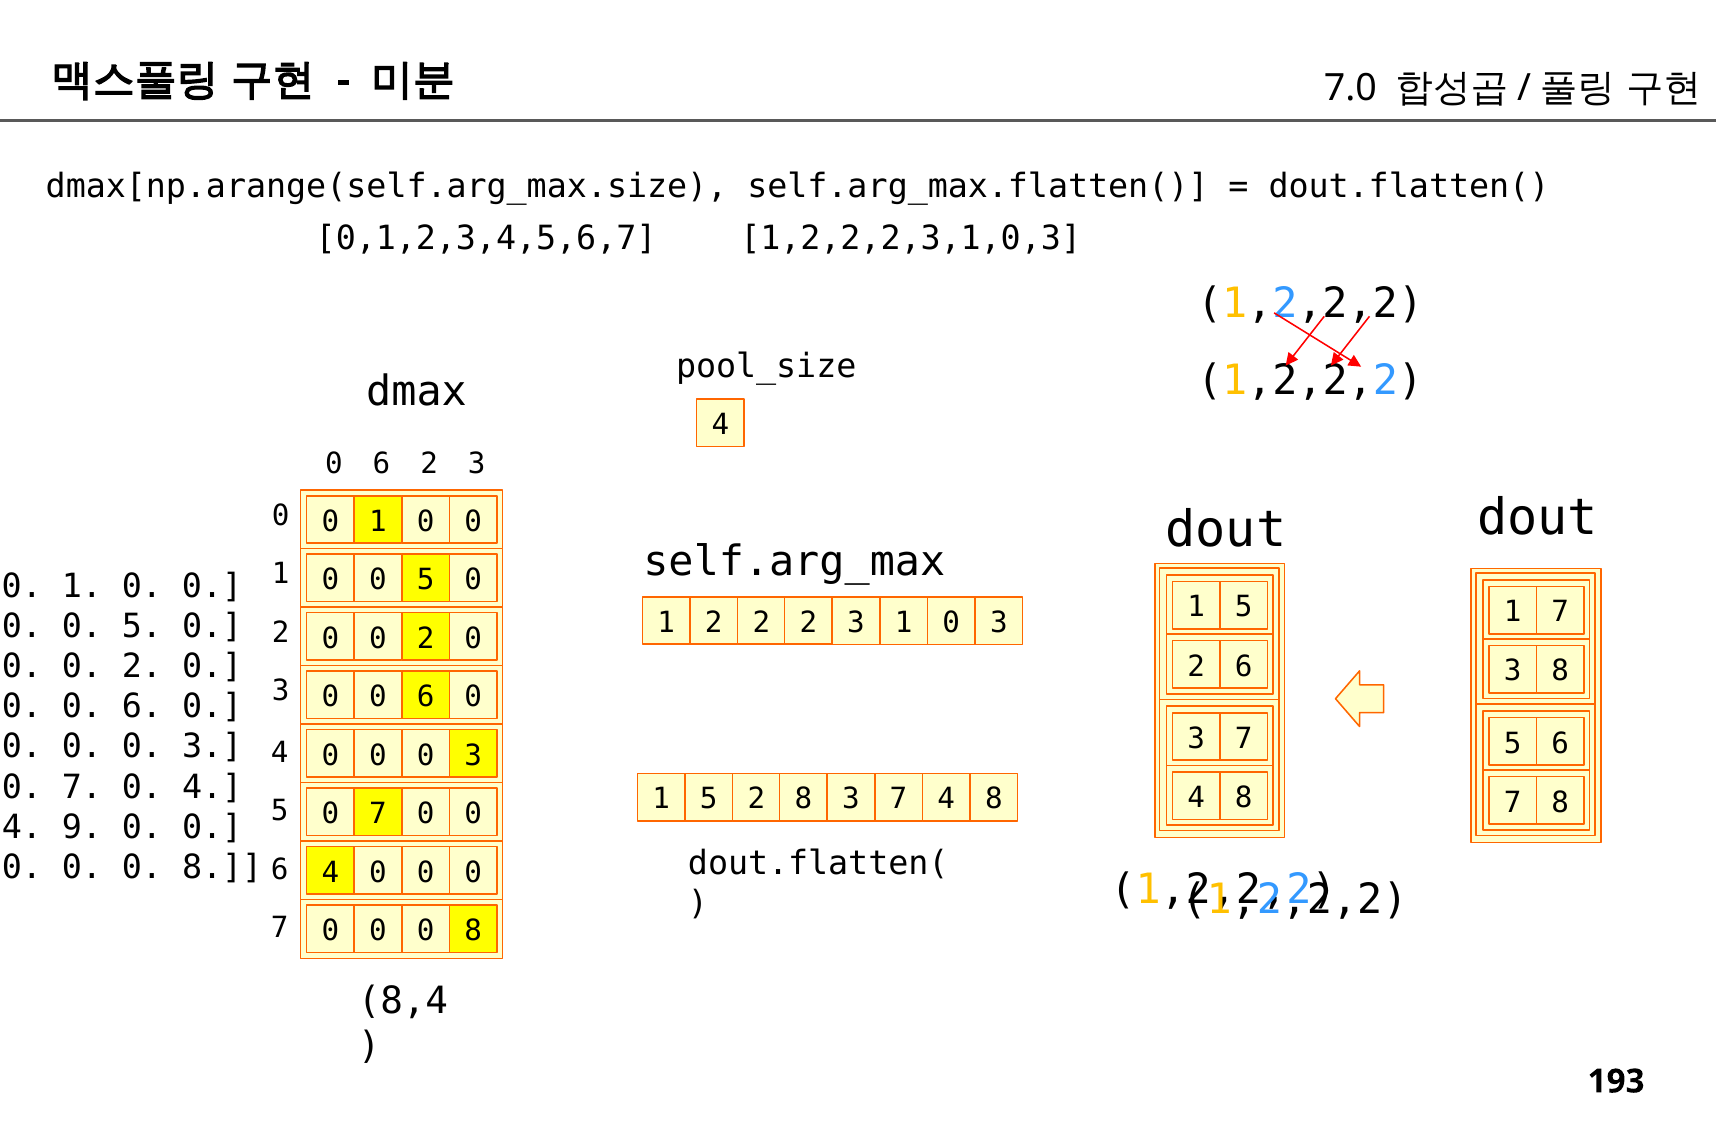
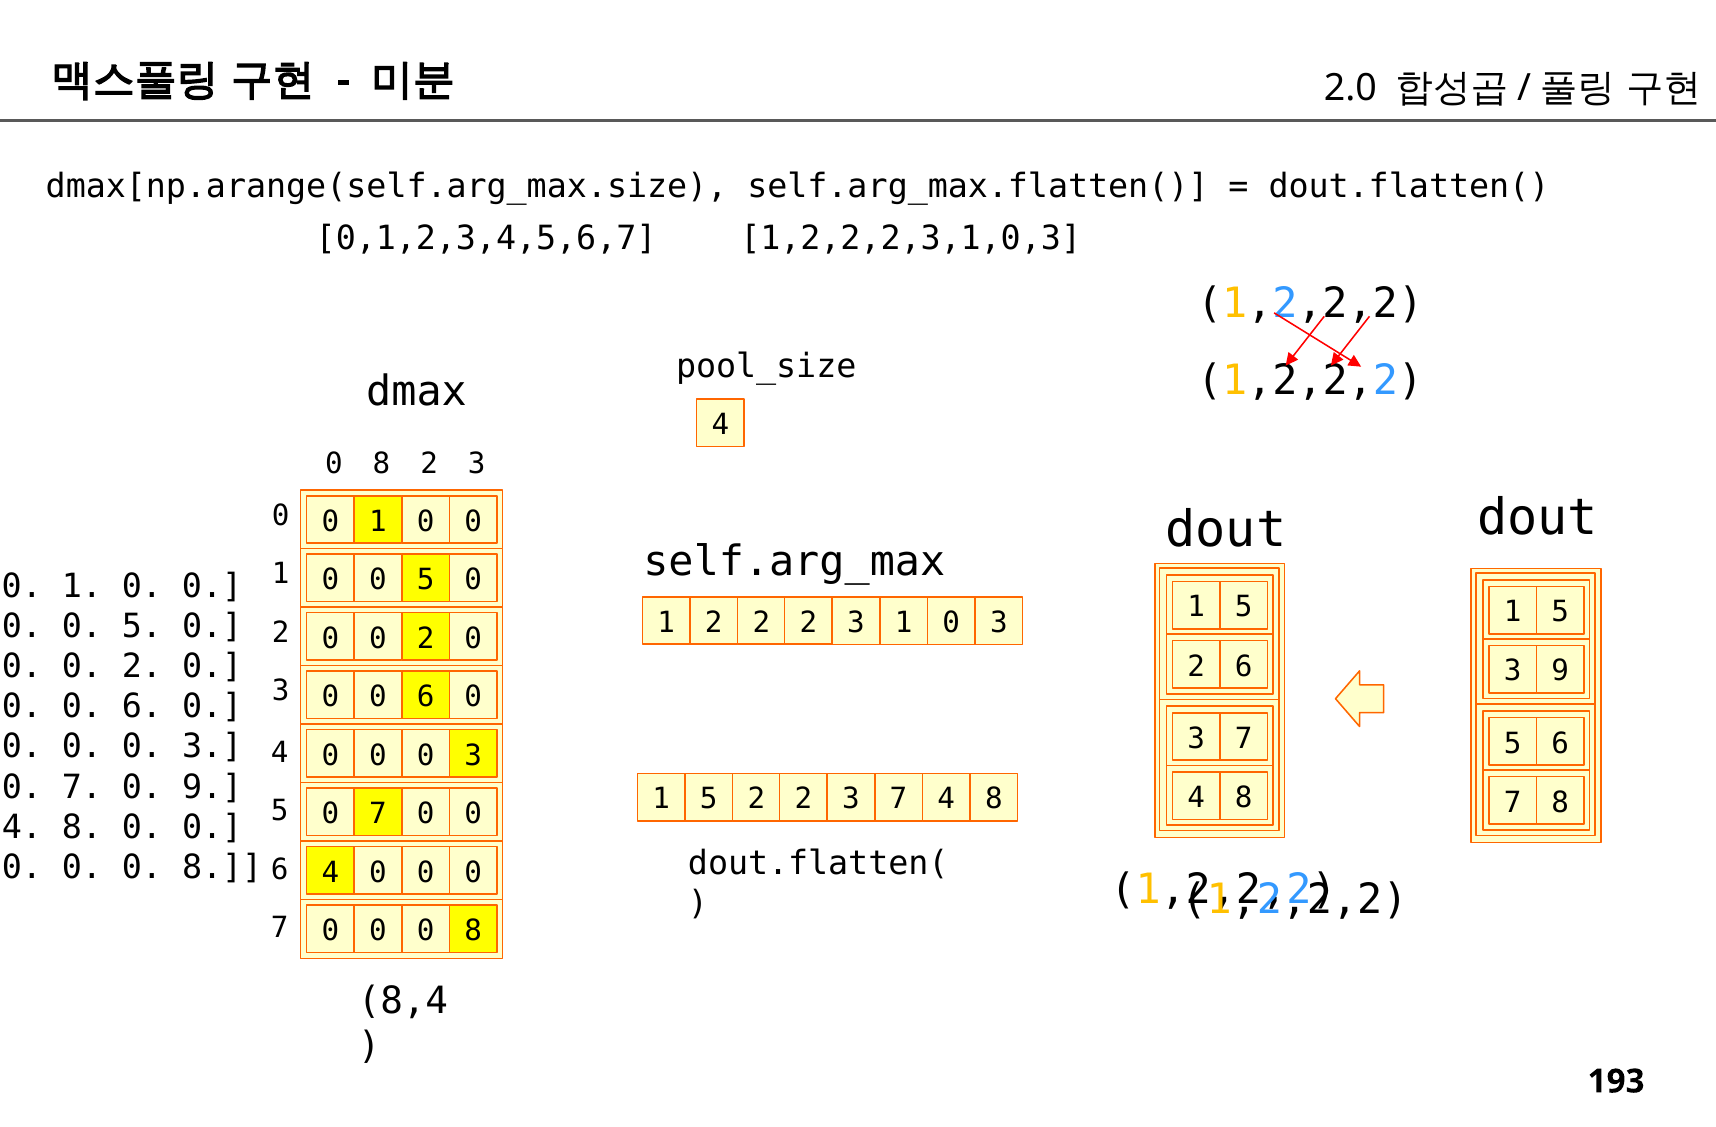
7.0: 7.0 -> 2.0 (1350, 88)
6: 6 -> 8 (381, 464)
7: 7 -> 5 (1560, 612)
3 8: 8 -> 9 (1560, 671)
7 0 4: 4 -> 9 (212, 787)
5 2 8: 8 -> 2 (803, 799)
9: 9 -> 8 (82, 827)
